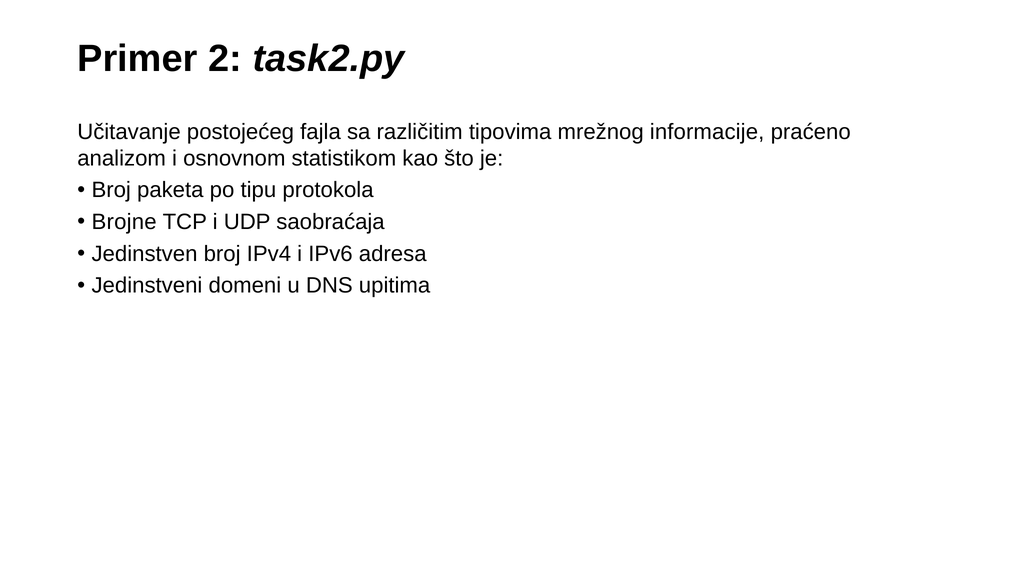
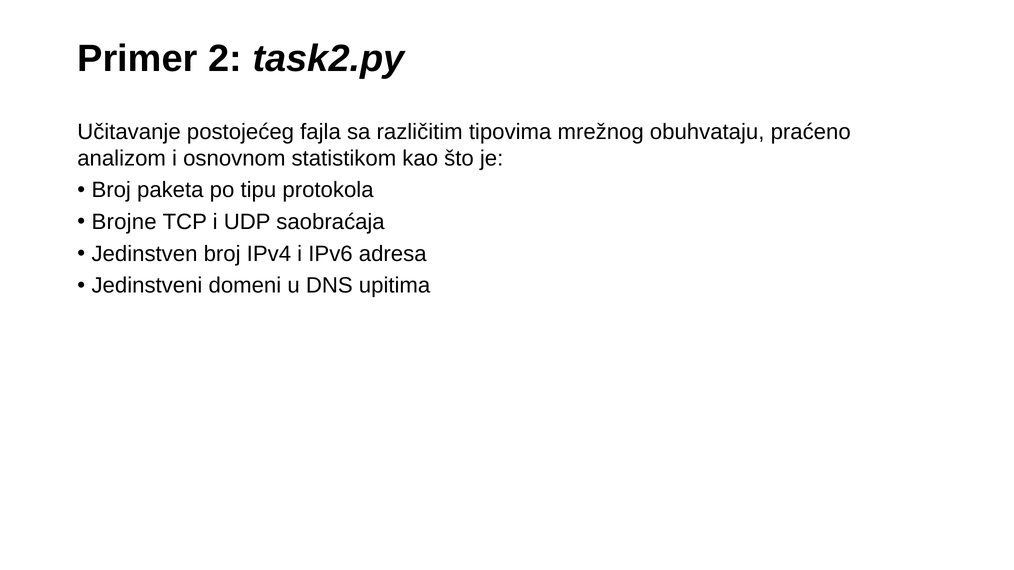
informacije: informacije -> obuhvataju (707, 132)
